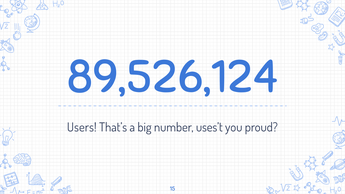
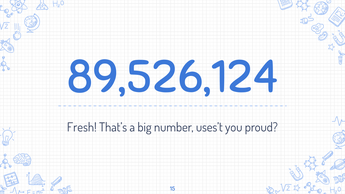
Users: Users -> Fresh (82, 127)
